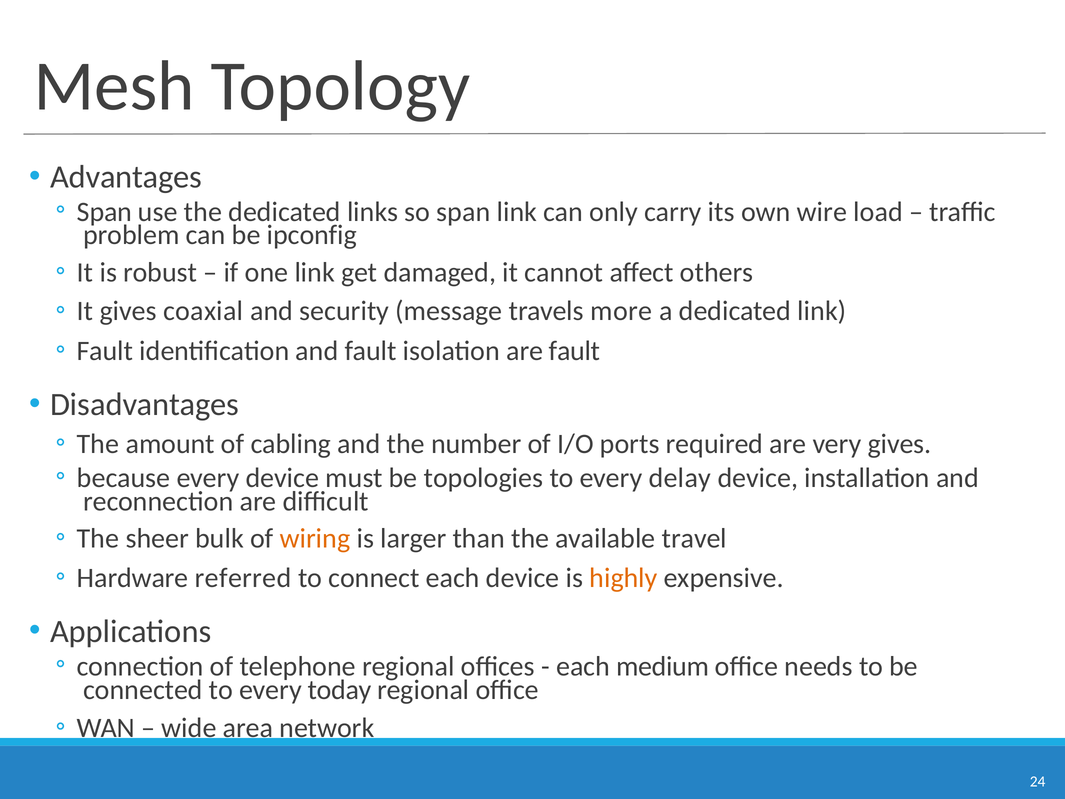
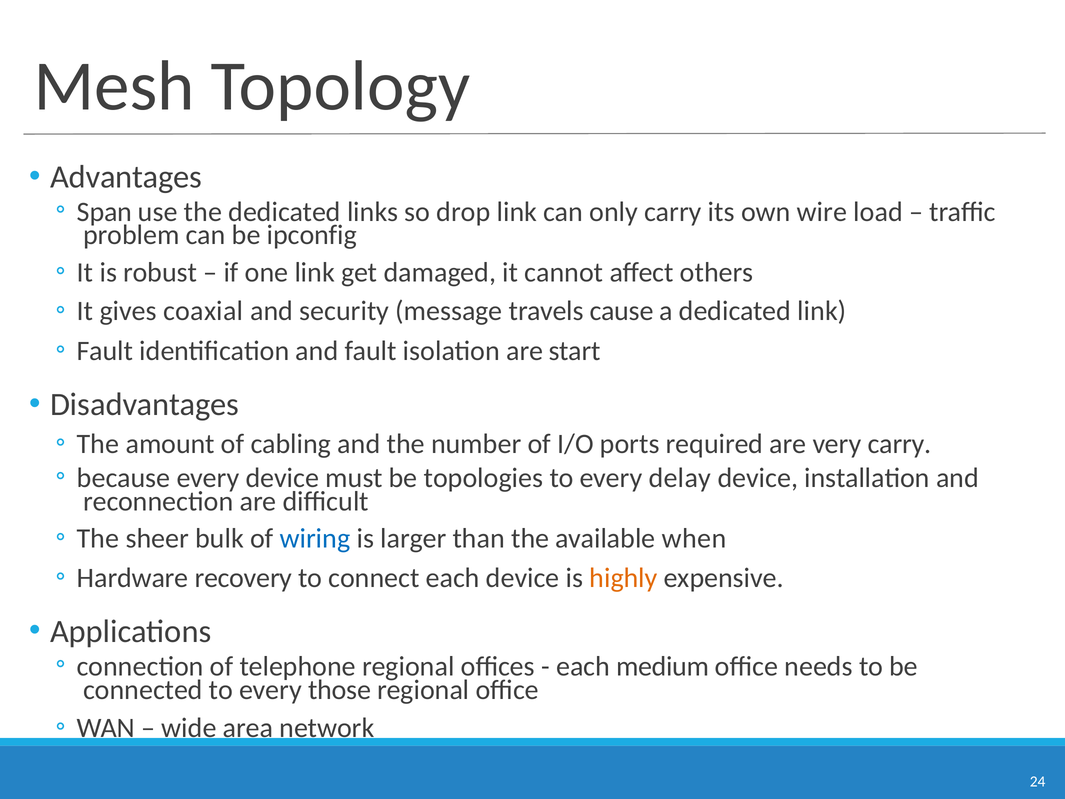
so span: span -> drop (463, 212)
more: more -> cause (622, 311)
are fault: fault -> start (575, 351)
very gives: gives -> carry (900, 444)
wiring colour: orange -> blue (315, 538)
travel: travel -> when (694, 538)
referred: referred -> recovery (243, 578)
today: today -> those (340, 690)
